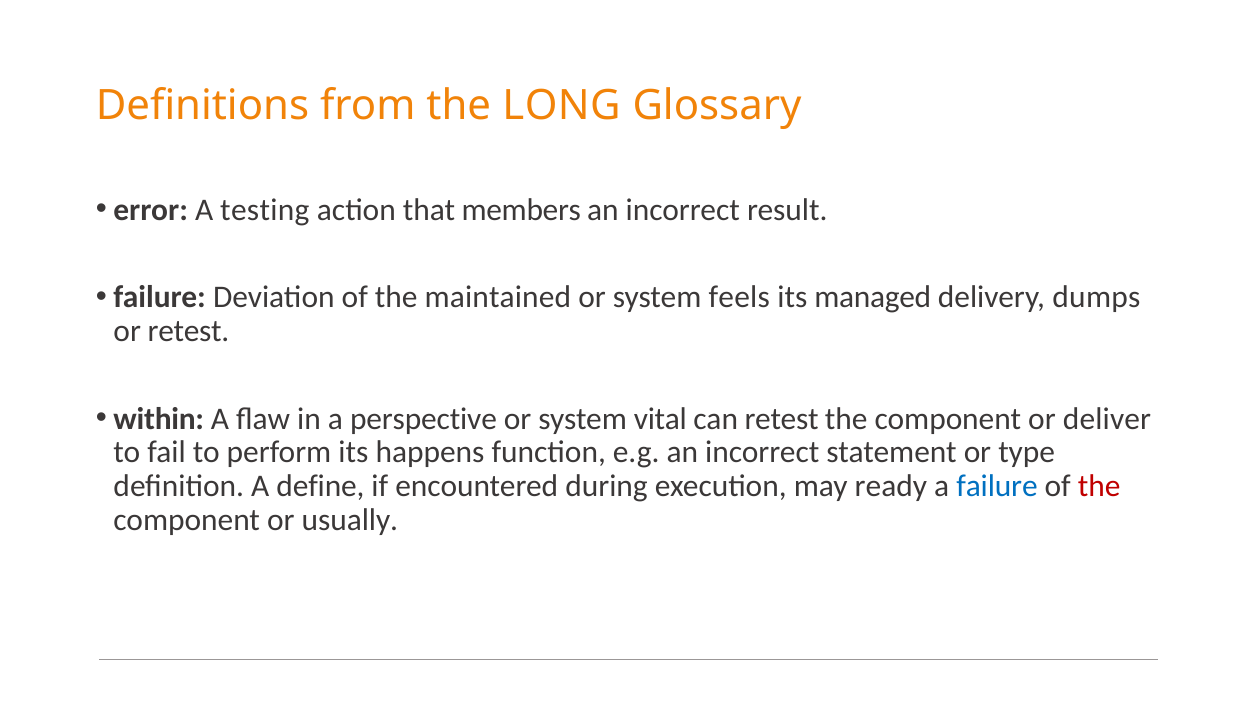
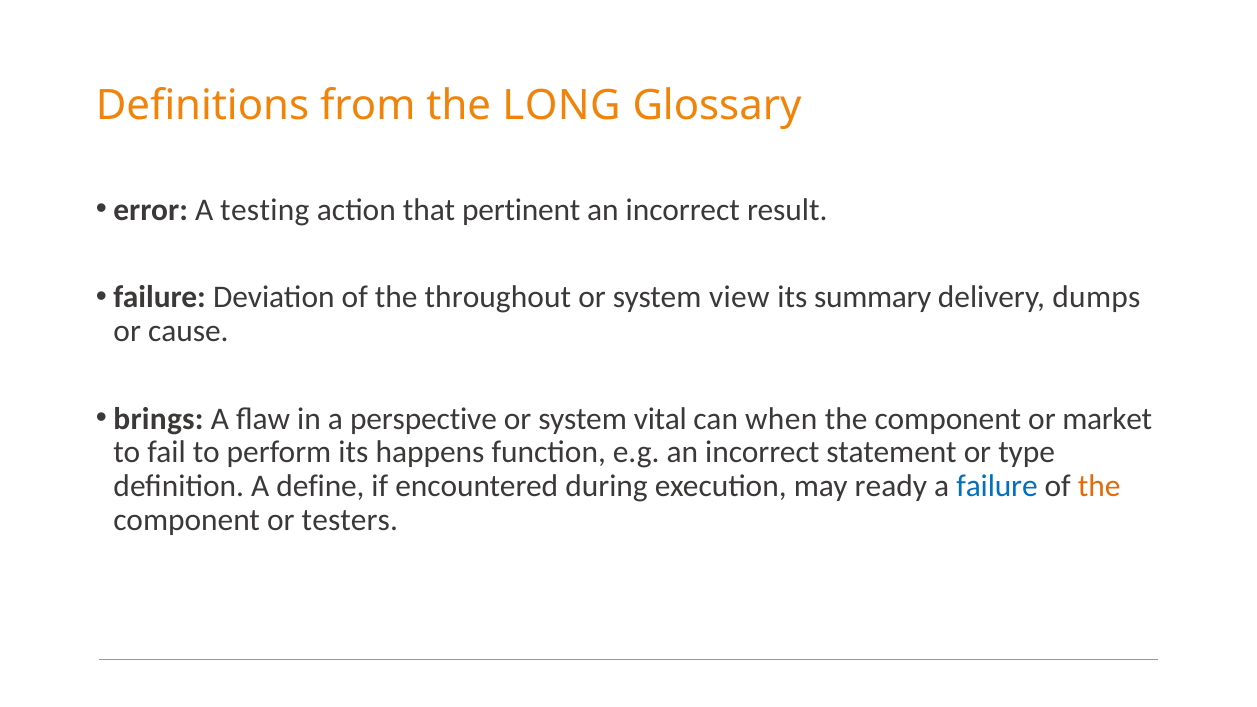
members: members -> pertinent (521, 210)
maintained: maintained -> throughout (498, 297)
feels: feels -> view (739, 297)
managed: managed -> summary (873, 297)
or retest: retest -> cause (188, 331)
within: within -> brings (159, 419)
can retest: retest -> when (781, 419)
deliver: deliver -> market (1107, 419)
the colour: red -> orange (1099, 487)
usually: usually -> testers (350, 520)
